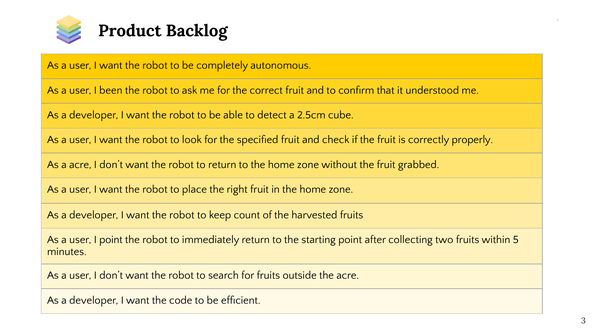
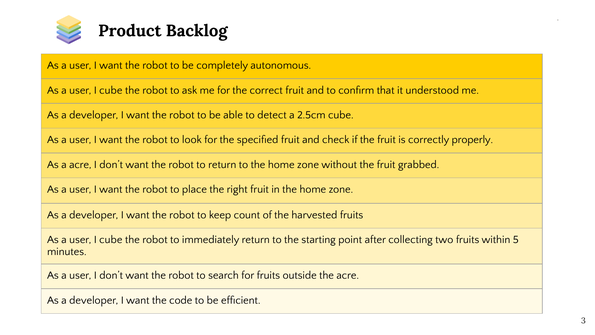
been: been -> cube (111, 90)
point: point -> cube (111, 240)
